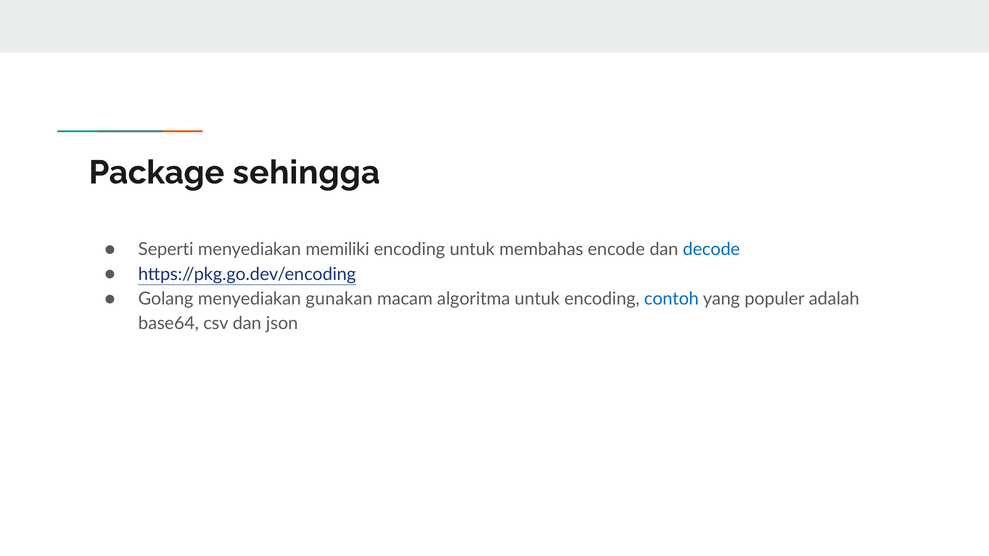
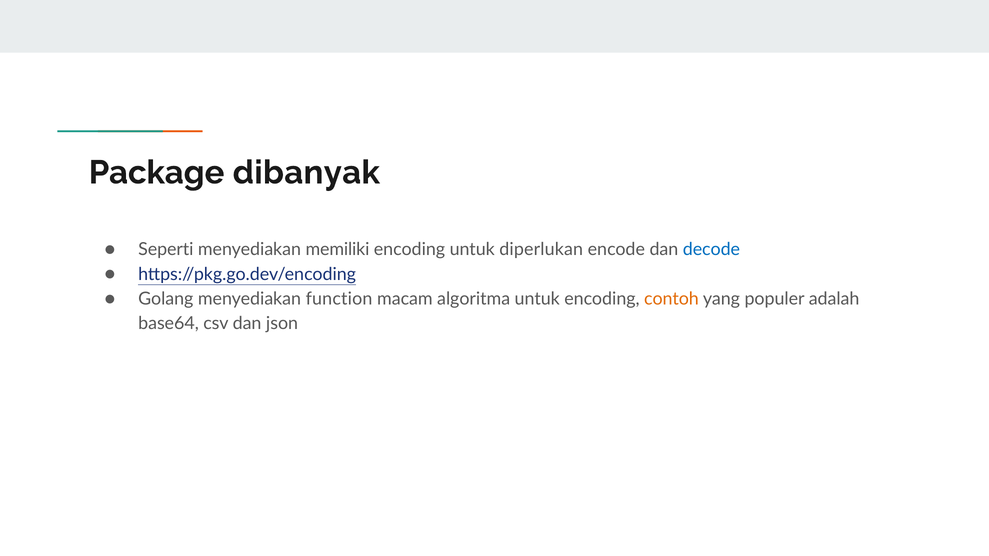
sehingga: sehingga -> dibanyak (306, 173)
membahas: membahas -> diperlukan (541, 250)
gunakan: gunakan -> function (339, 299)
contoh colour: blue -> orange (671, 299)
